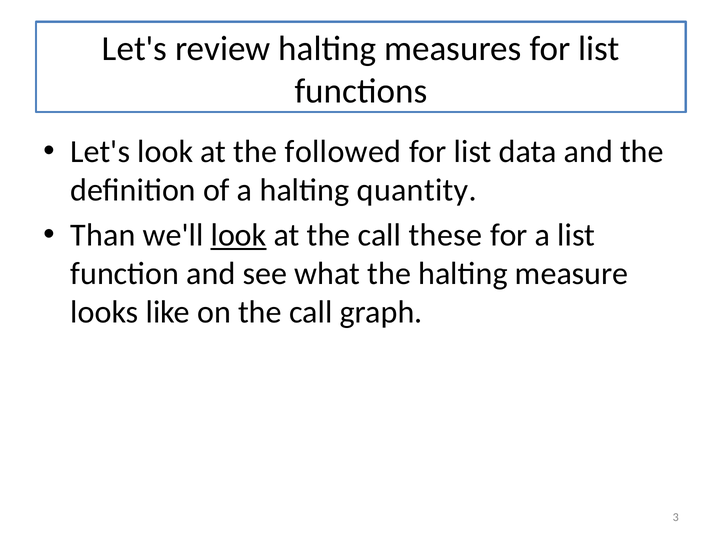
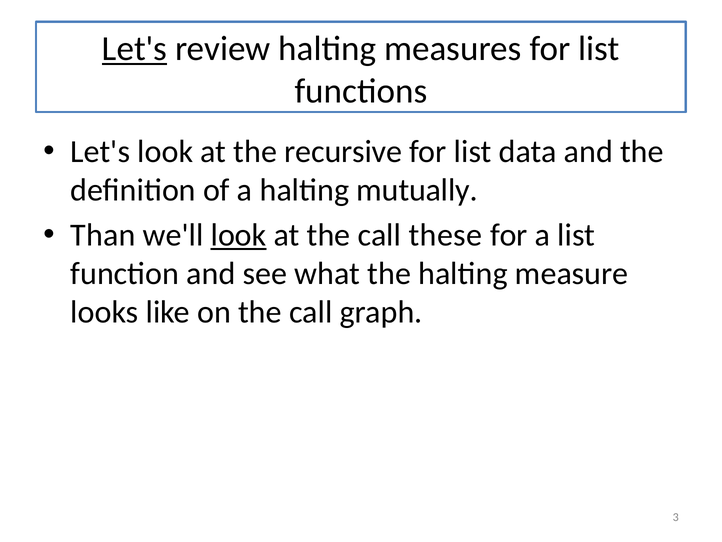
Let's underline: none -> present (135, 49)
followed: followed -> recursive (343, 151)
quantity: quantity -> mutually (417, 190)
